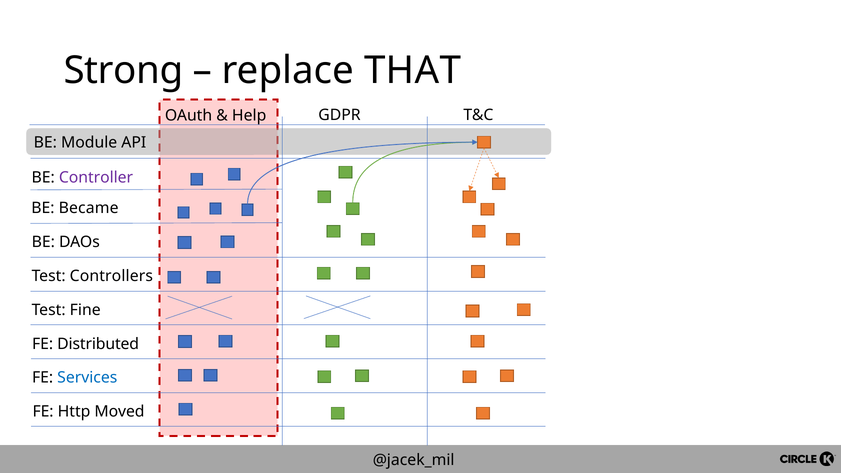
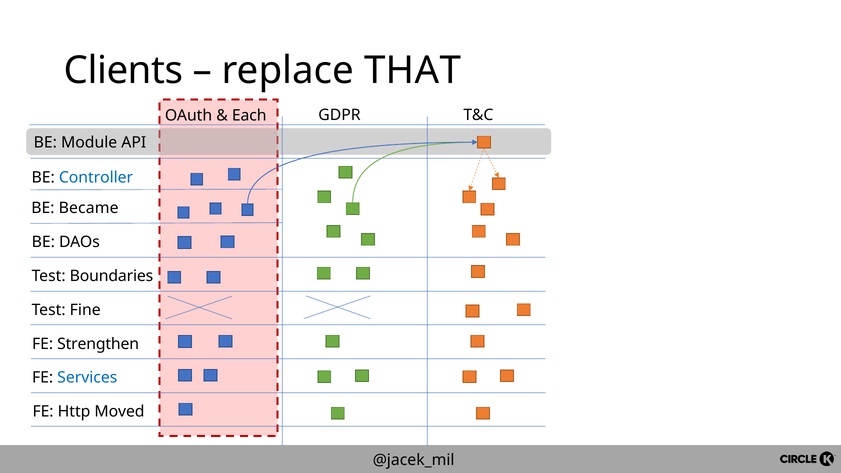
Strong: Strong -> Clients (123, 71)
Help: Help -> Each (249, 116)
Controller colour: purple -> blue (96, 178)
Controllers: Controllers -> Boundaries (111, 276)
Distributed: Distributed -> Strengthen (98, 344)
